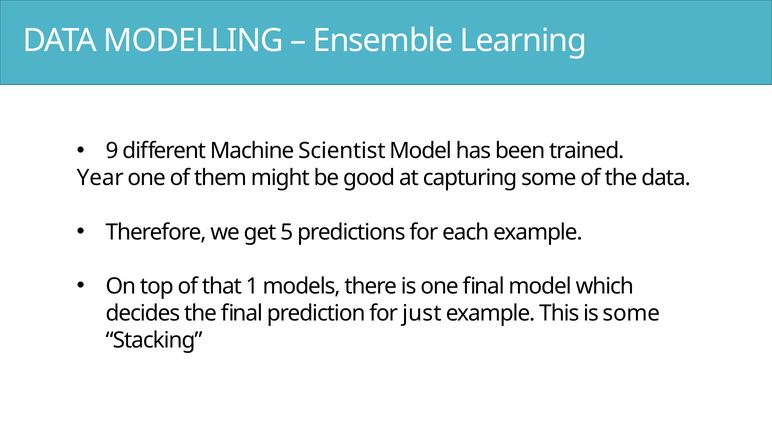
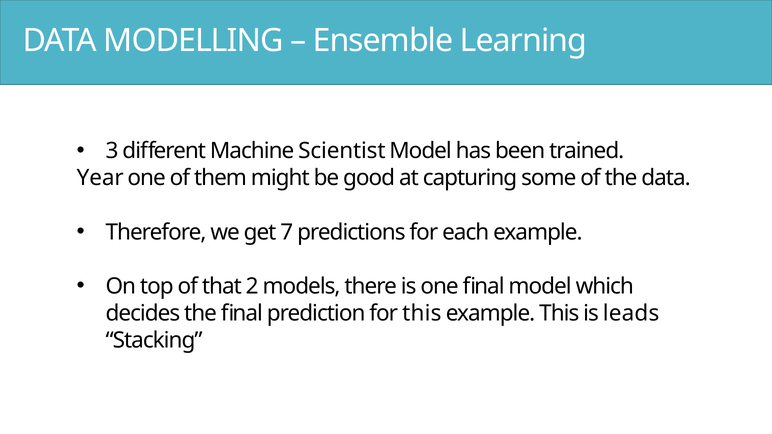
9: 9 -> 3 (112, 151)
5: 5 -> 7 (287, 232)
1: 1 -> 2 (252, 286)
for just: just -> this (422, 313)
is some: some -> leads (631, 313)
